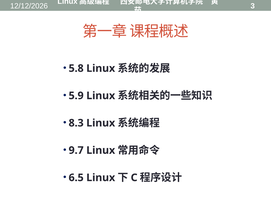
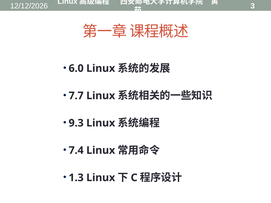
5.8: 5.8 -> 6.0 (76, 68)
5.9: 5.9 -> 7.7 (76, 96)
8.3: 8.3 -> 9.3 (76, 123)
9.7: 9.7 -> 7.4 (76, 151)
6.5: 6.5 -> 1.3 (76, 178)
